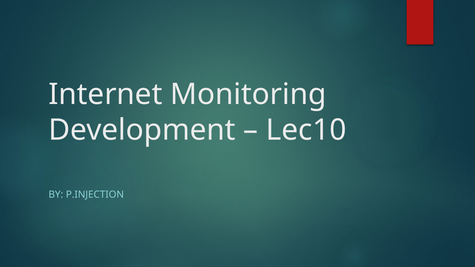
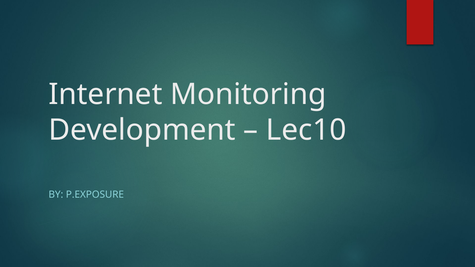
P.INJECTION: P.INJECTION -> P.EXPOSURE (95, 195)
